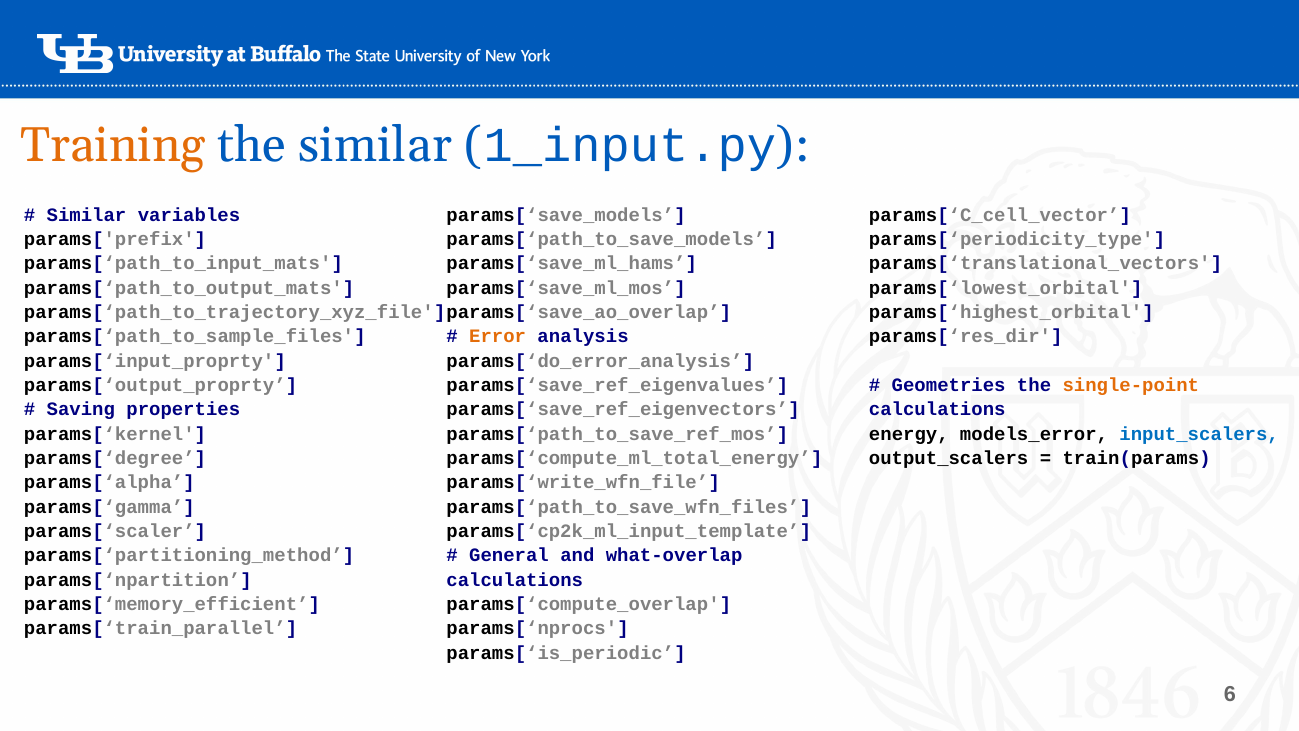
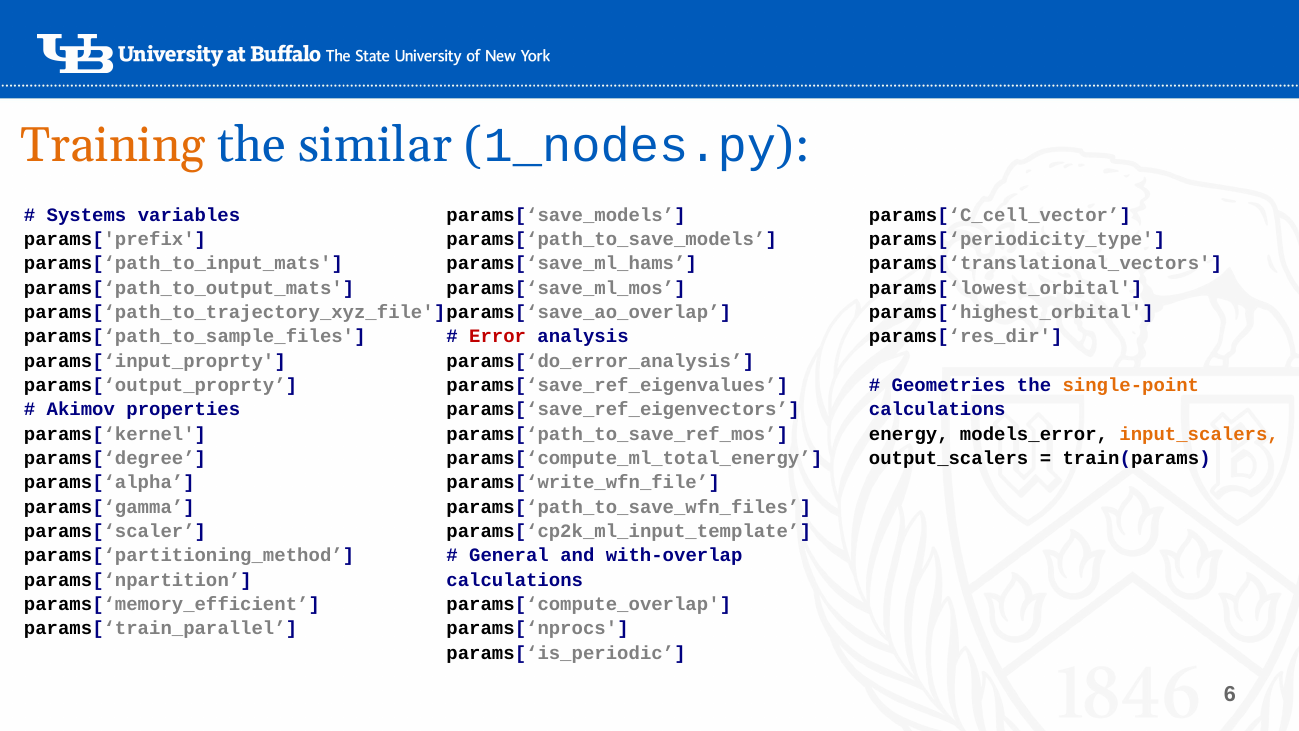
1_input.py: 1_input.py -> 1_nodes.py (630, 145)
Similar: Similar -> Systems (86, 215)
Error colour: orange -> red (498, 337)
Saving: Saving -> Akimov (81, 410)
input_scalers colour: blue -> orange (1199, 434)
what-overlap: what-overlap -> with-overlap (674, 555)
